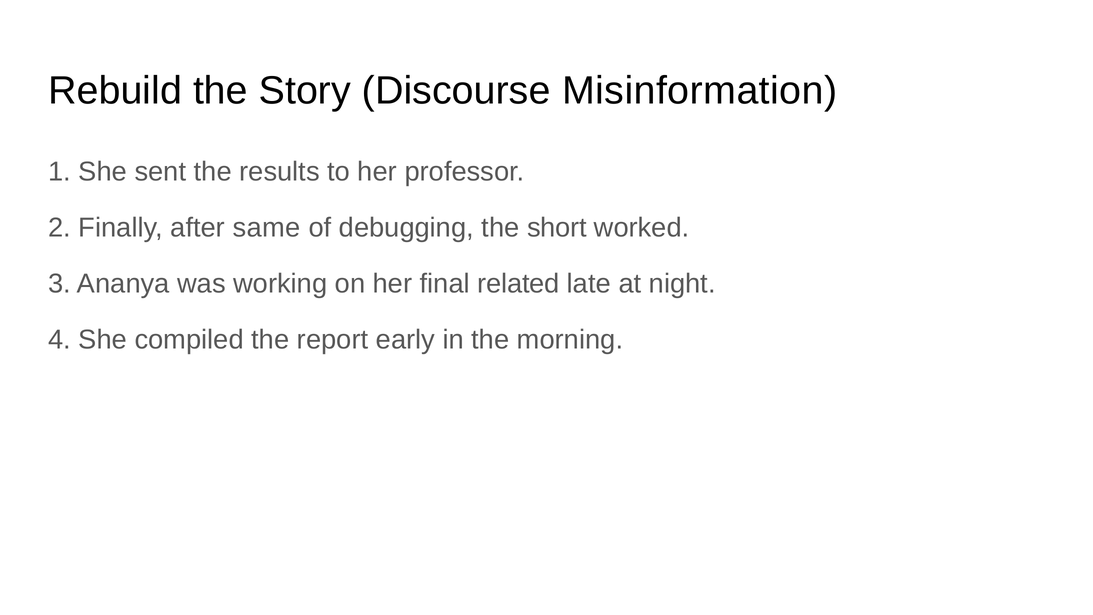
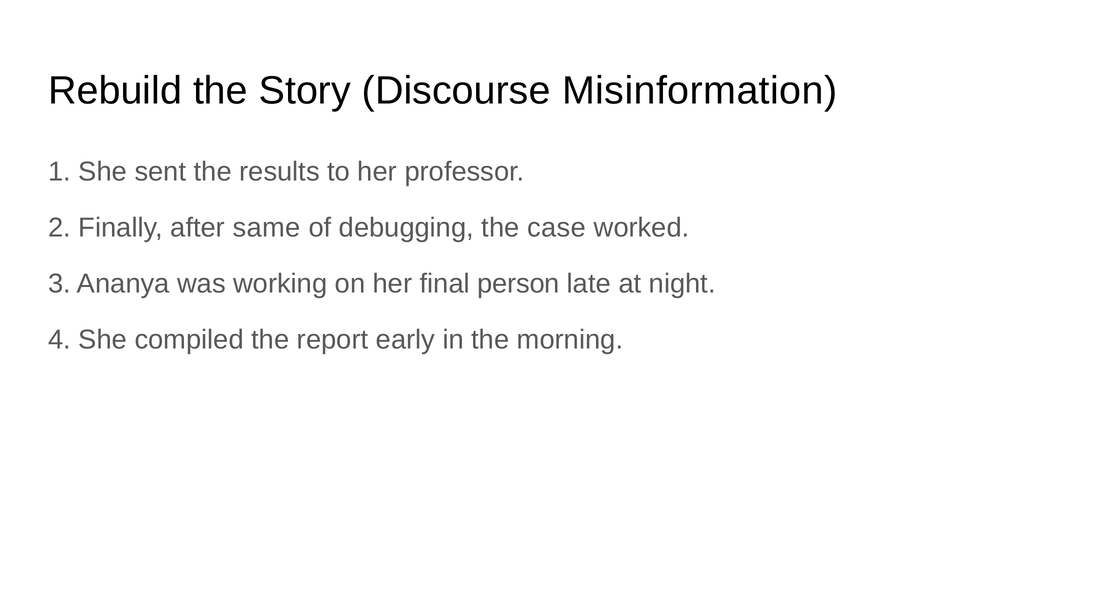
short: short -> case (557, 228)
related: related -> person (519, 284)
